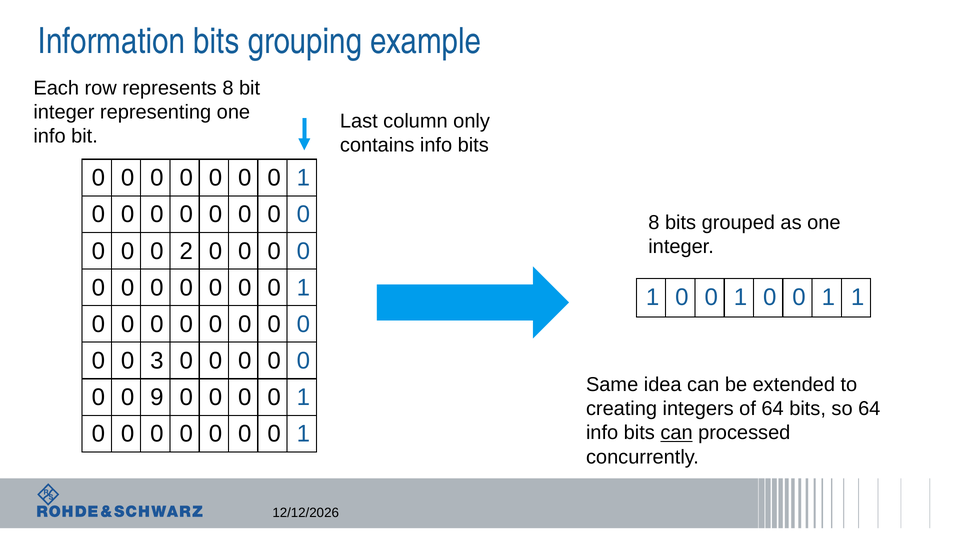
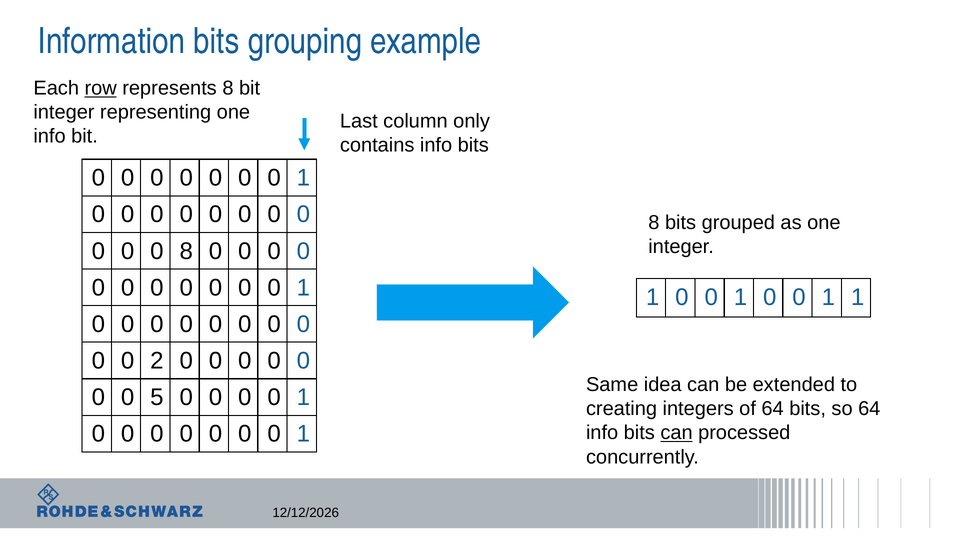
row underline: none -> present (101, 88)
0 2: 2 -> 8 (186, 251)
3: 3 -> 2 (157, 361)
9: 9 -> 5 (157, 397)
